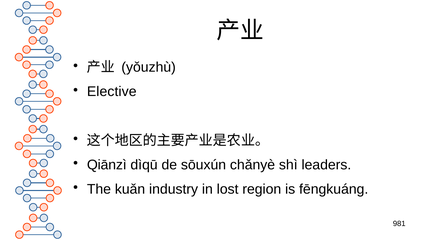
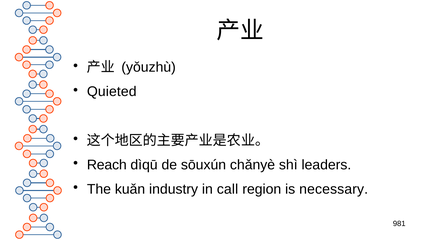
Elective: Elective -> Quieted (112, 92)
Qiānzì: Qiānzì -> Reach (107, 165)
lost: lost -> call (228, 189)
fēngkuáng: fēngkuáng -> necessary (334, 189)
